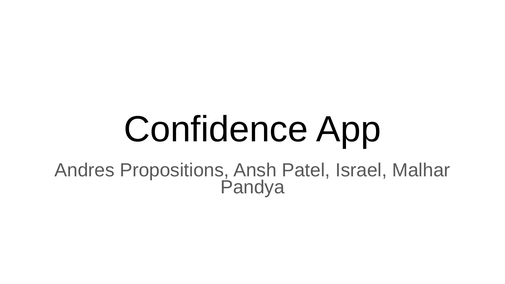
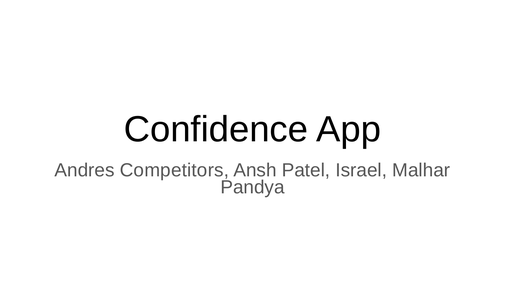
Propositions: Propositions -> Competitors (174, 170)
